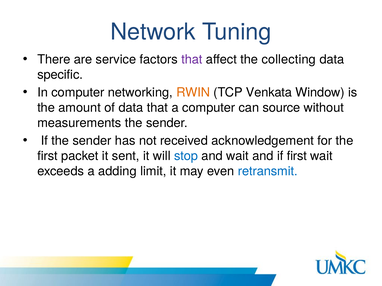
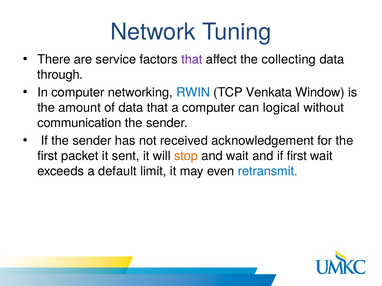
specific: specific -> through (60, 75)
RWIN colour: orange -> blue (193, 93)
source: source -> logical (281, 108)
measurements: measurements -> communication (79, 123)
stop colour: blue -> orange (186, 156)
adding: adding -> default (117, 172)
